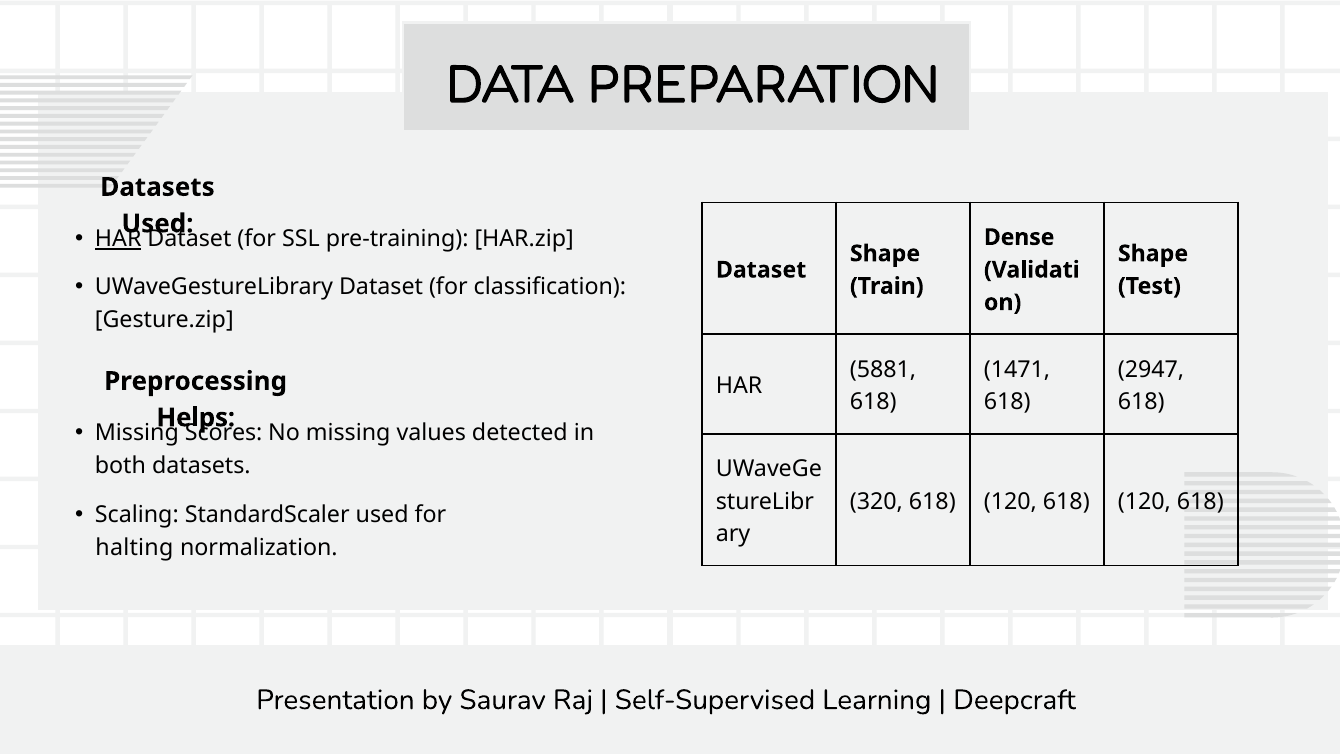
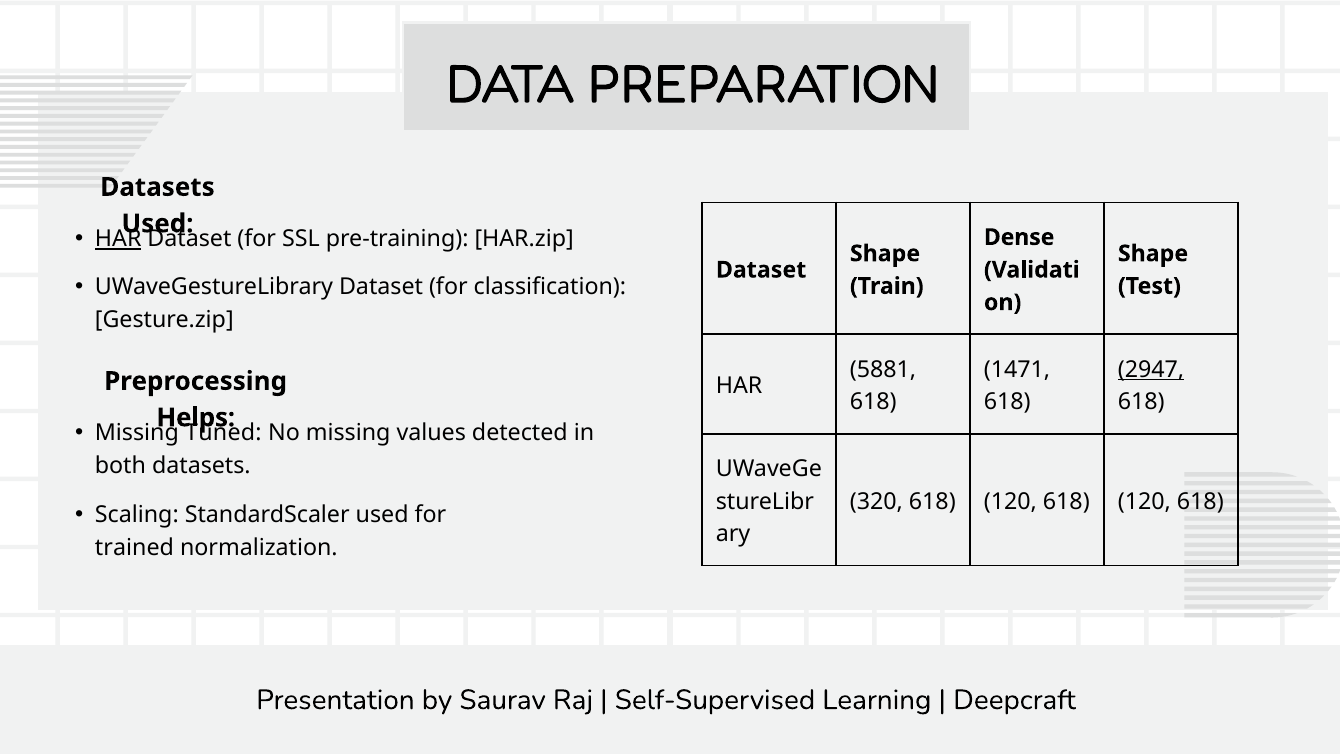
2947 underline: none -> present (1151, 369)
Scores: Scores -> Tuned (223, 433)
halting: halting -> trained (134, 547)
